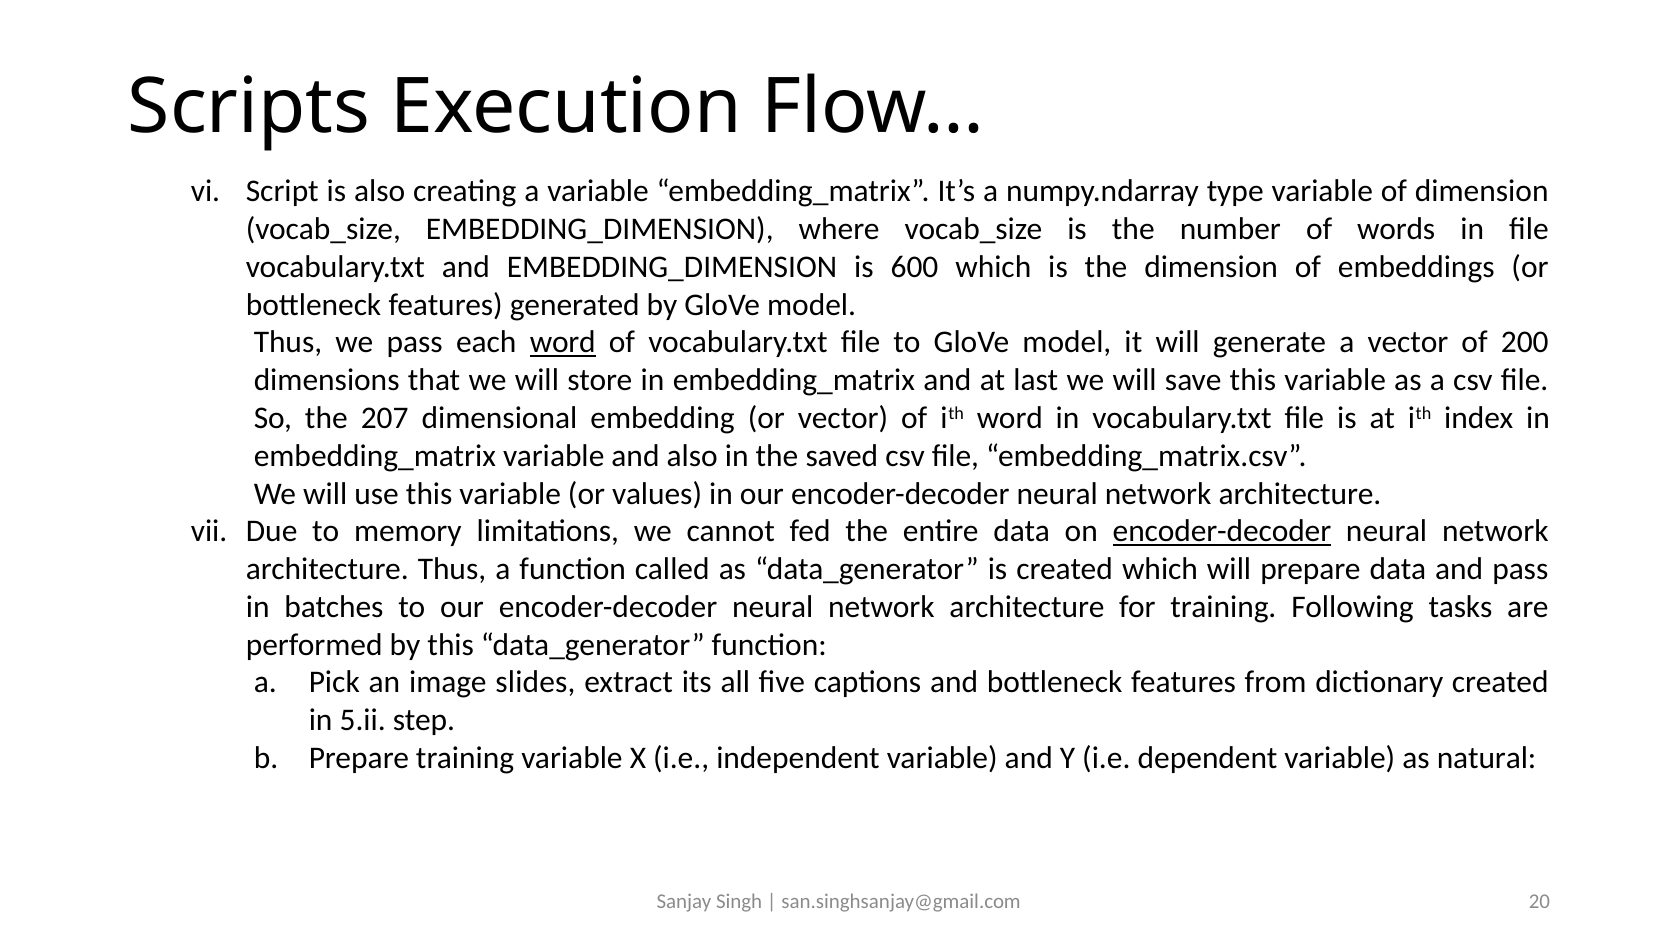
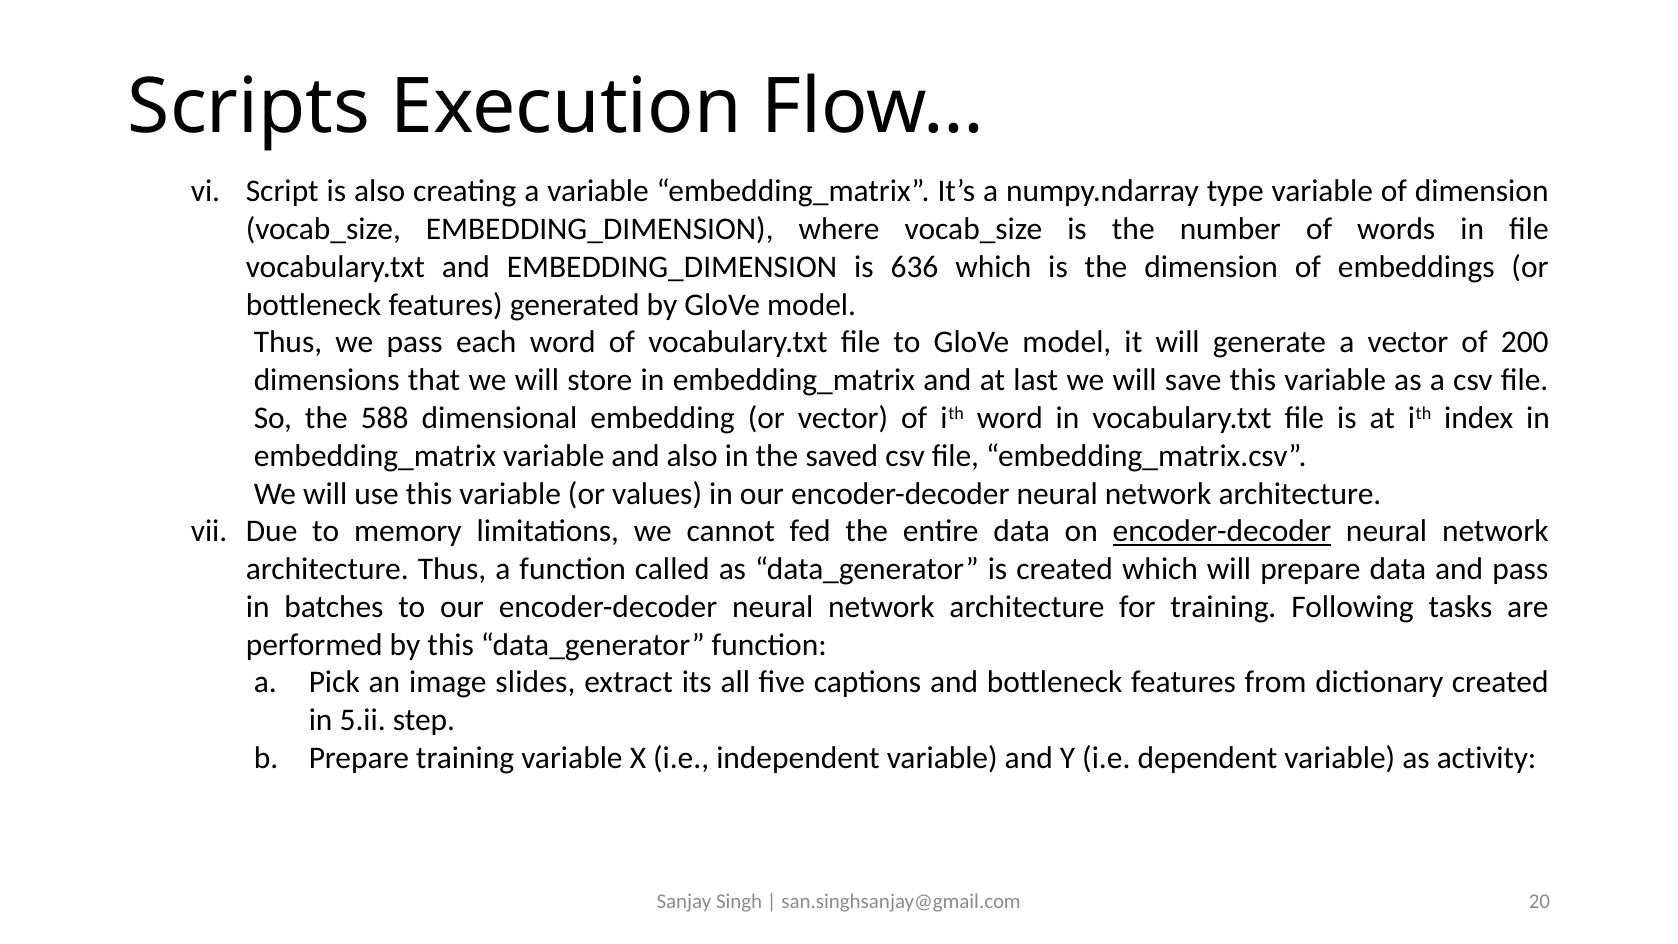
600: 600 -> 636 (915, 267)
word underline: present -> none (563, 343)
207: 207 -> 588 (385, 418)
natural: natural -> activity (1487, 758)
